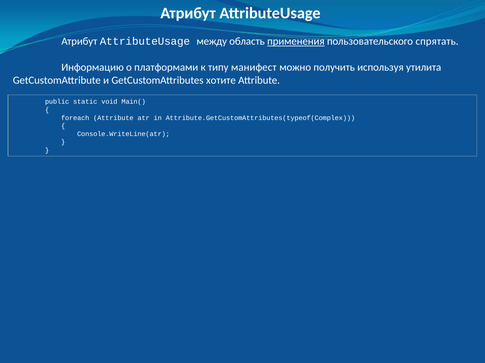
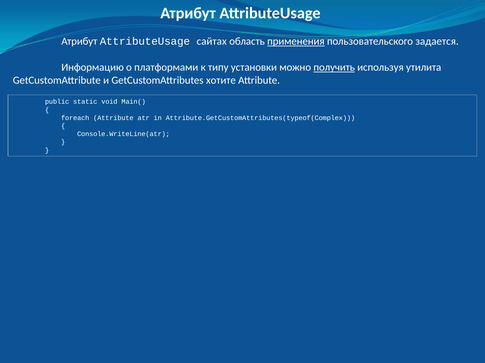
между: между -> сайтах (212, 42)
спрятать: спрятать -> задается (437, 42)
манифест: манифест -> установки (254, 67)
получить underline: none -> present (334, 67)
